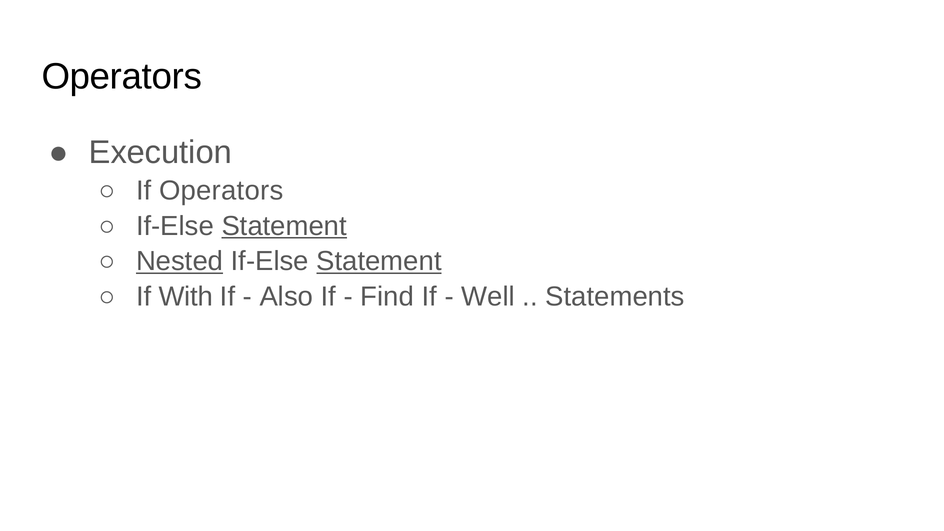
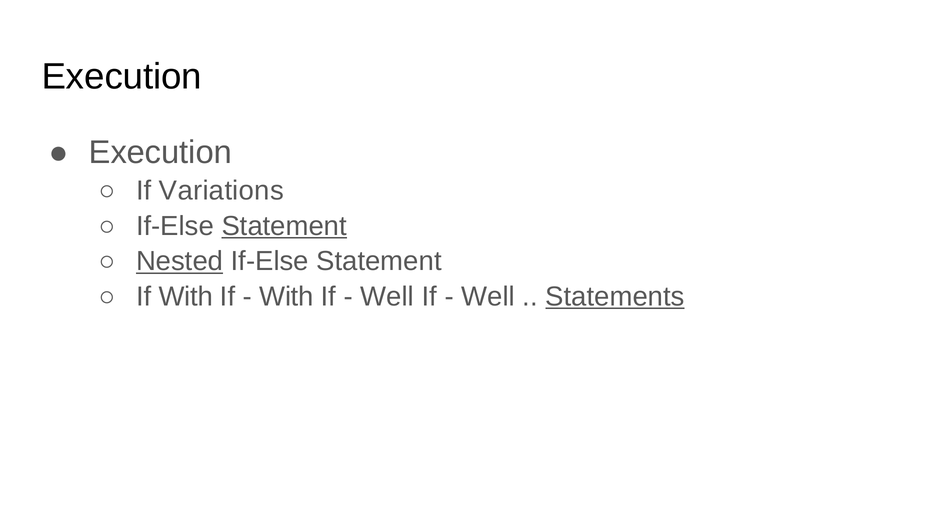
Operators: Operators -> Execution (122, 76)
If Operators: Operators -> Variations (221, 191)
Statement underline: present -> none (379, 261)
Also: Also -> With (287, 297)
Find: Find -> Well (387, 297)
Statements underline: none -> present (615, 297)
